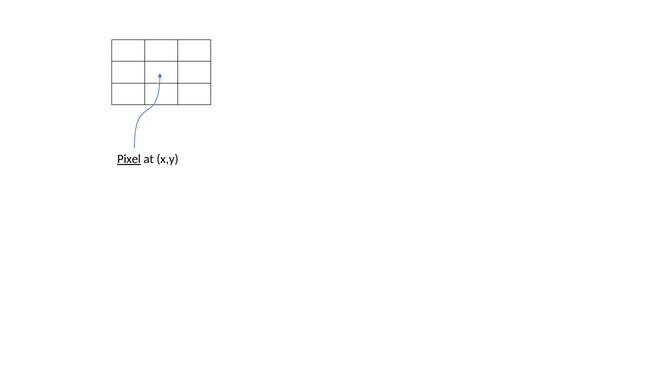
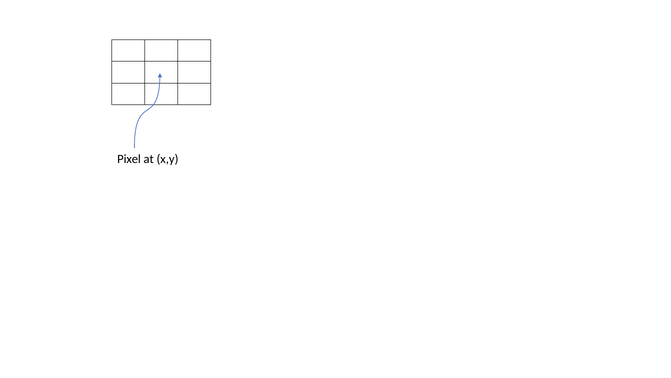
Pixel underline: present -> none (129, 159)
